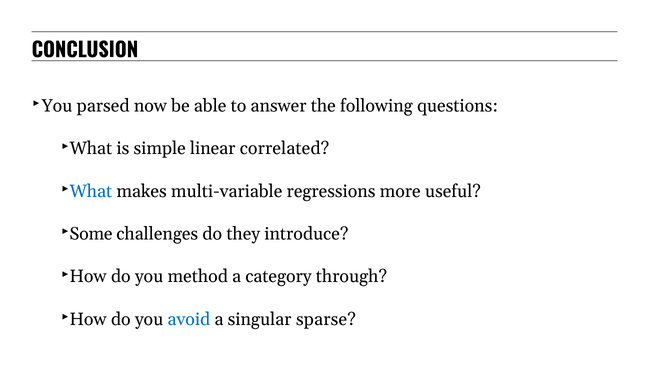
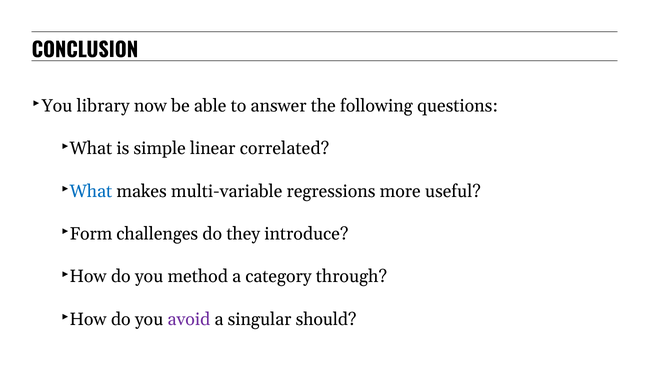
parsed: parsed -> library (103, 106)
Some: Some -> Form (91, 234)
avoid colour: blue -> purple (189, 319)
sparse: sparse -> should (326, 319)
